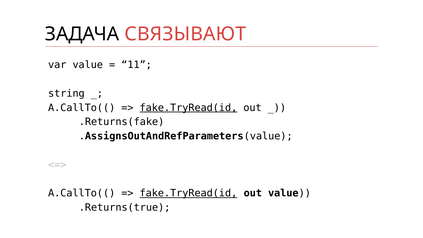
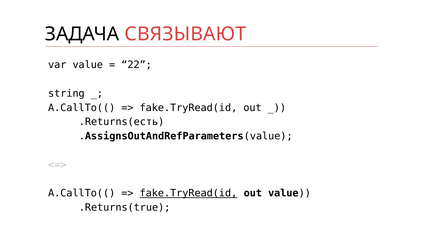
11: 11 -> 22 (137, 65)
fake.TryRead(id underline: present -> none (188, 108)
.Returns(fake: .Returns(fake -> .Returns(есть (122, 122)
